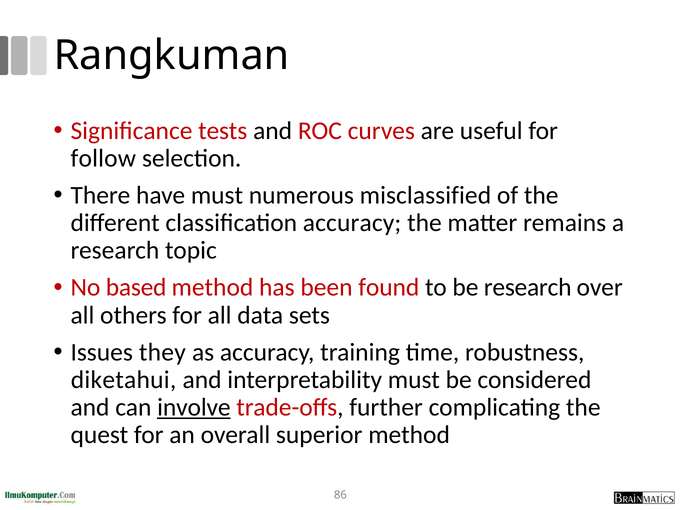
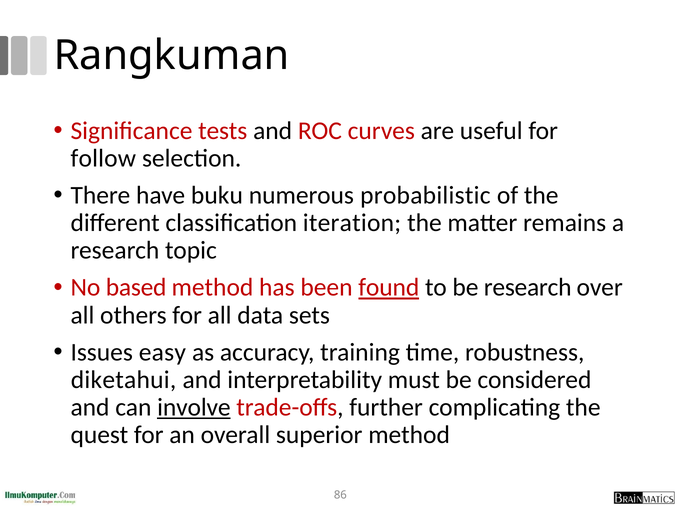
have must: must -> buku (217, 195)
misclassified: misclassified -> probabilistic (425, 195)
classification accuracy: accuracy -> iteration (352, 223)
found underline: none -> present (389, 288)
they: they -> easy (162, 352)
